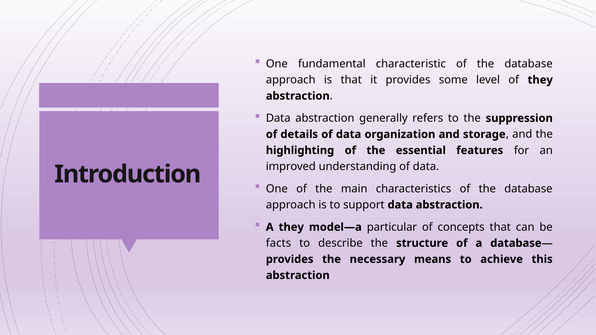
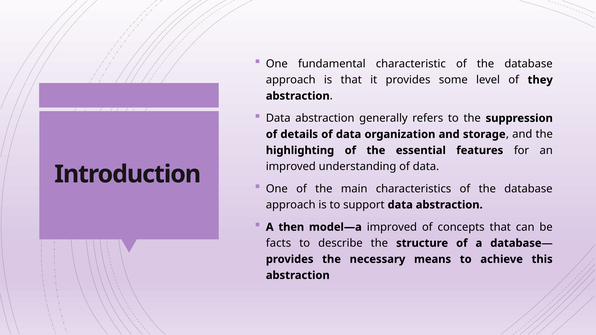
A they: they -> then (291, 227)
model—a particular: particular -> improved (392, 227)
